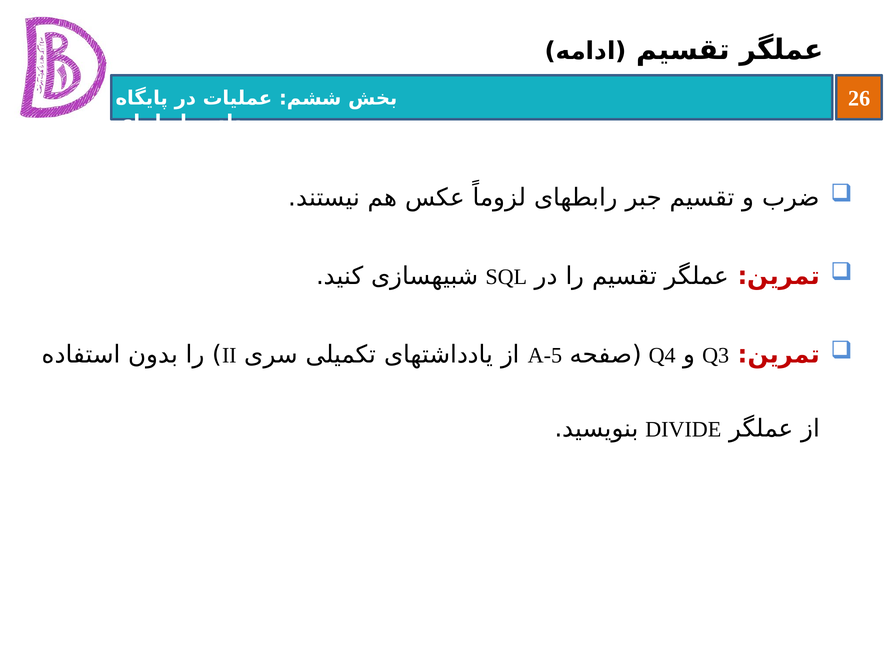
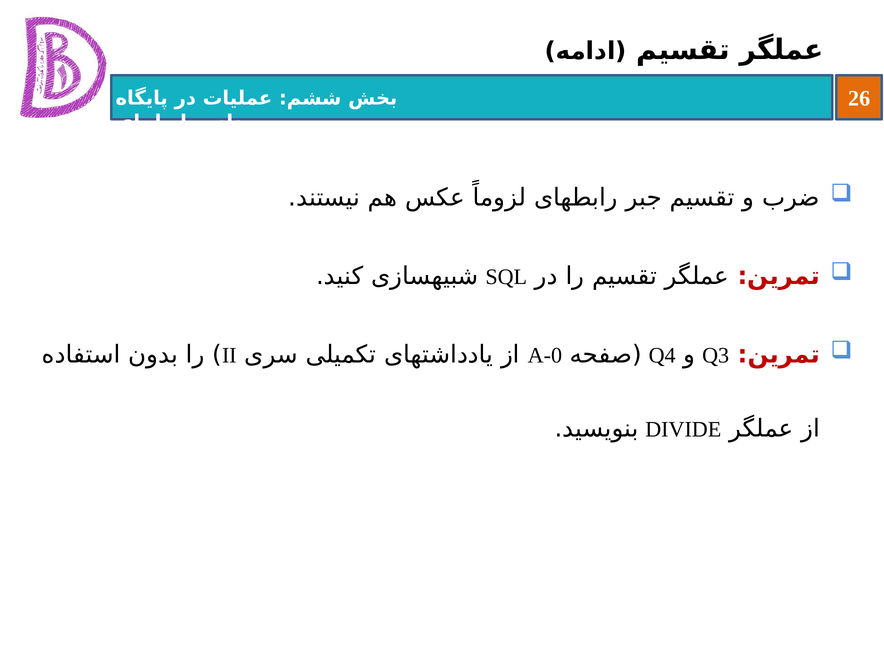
A-5: A-5 -> A-0 (545, 356)
